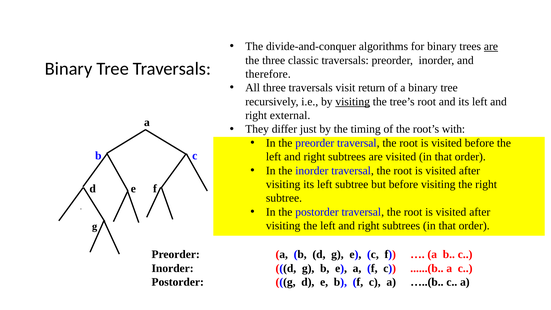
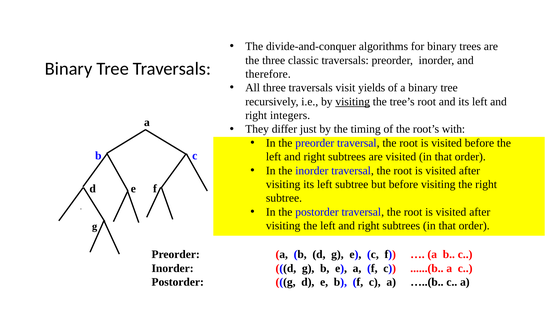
are underline: present -> none (491, 46)
return: return -> yields (372, 88)
external: external -> integers (290, 115)
